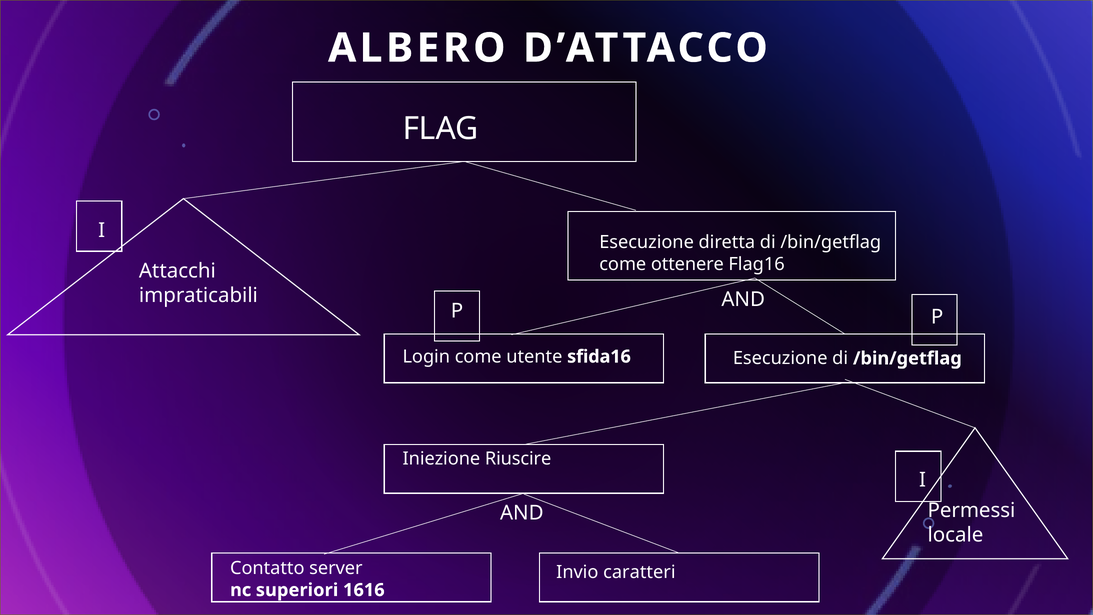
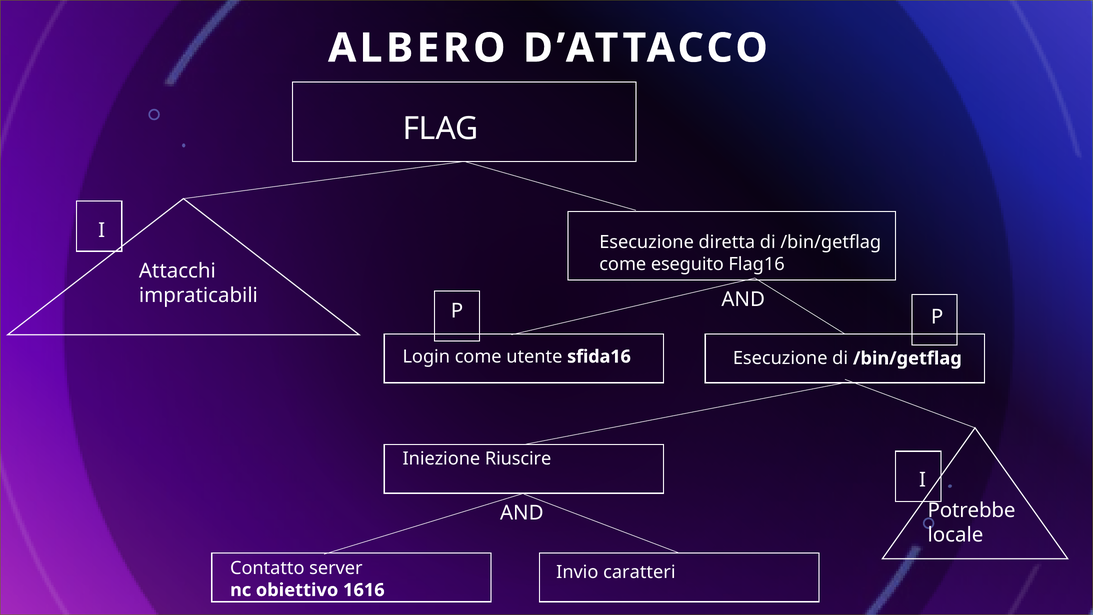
ottenere: ottenere -> eseguito (687, 264)
Permessi: Permessi -> Potrebbe (972, 510)
superiori: superiori -> obiettivo (297, 590)
